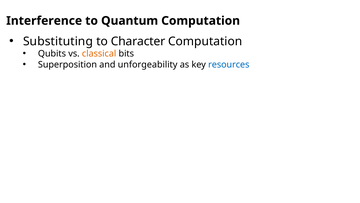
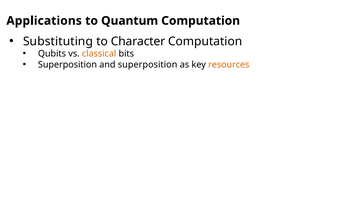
Interference: Interference -> Applications (44, 21)
and unforgeability: unforgeability -> superposition (148, 64)
resources colour: blue -> orange (229, 64)
